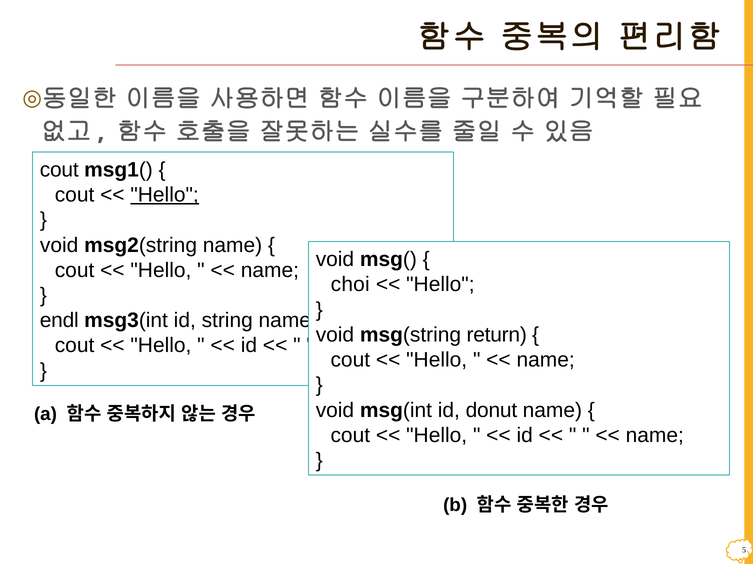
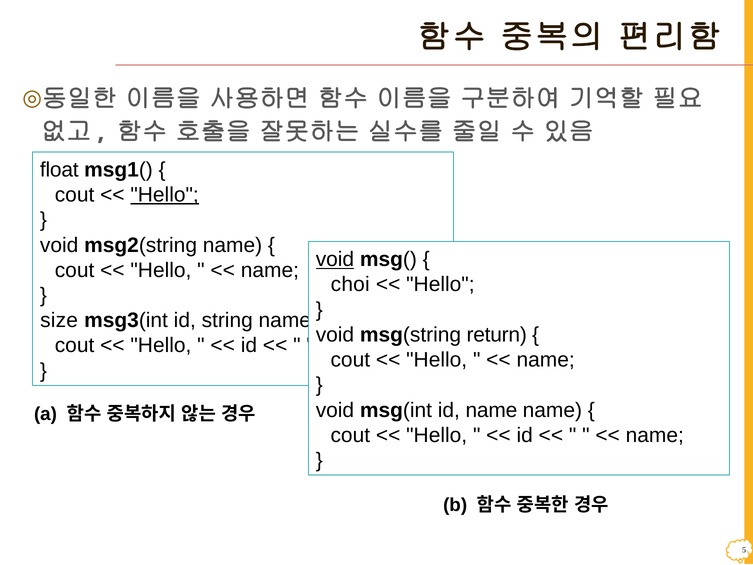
cout: cout -> float (59, 170)
void underline: none -> present (335, 259)
endl: endl -> size (59, 320)
id donut: donut -> name (491, 410)
